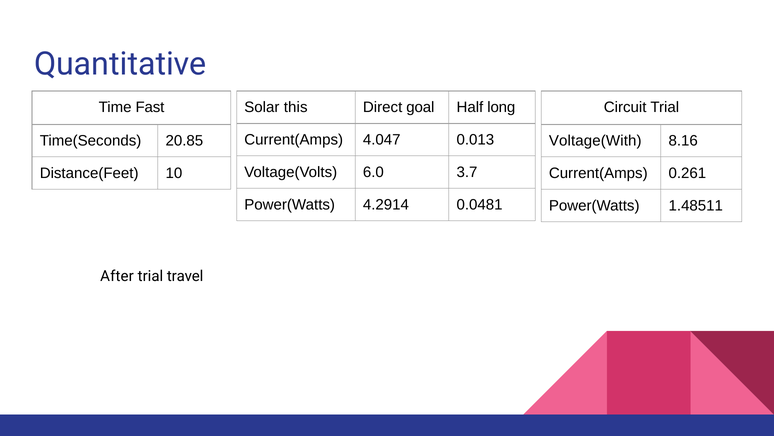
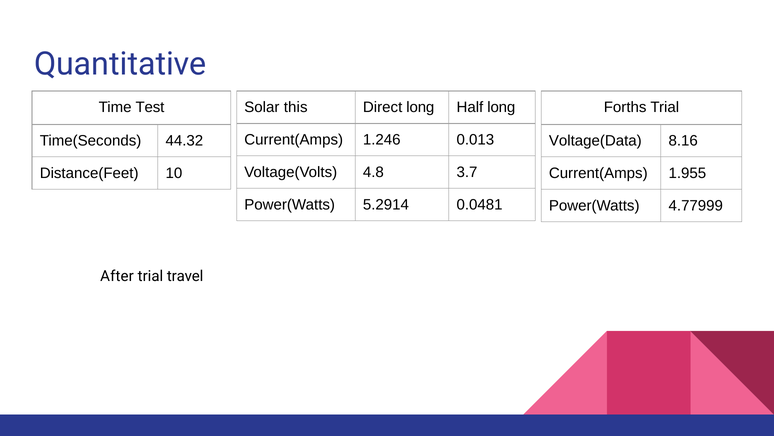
Fast: Fast -> Test (150, 107)
Circuit: Circuit -> Forths (625, 107)
Direct goal: goal -> long (420, 107)
4.047: 4.047 -> 1.246 (382, 140)
20.85: 20.85 -> 44.32 (184, 141)
Voltage(With: Voltage(With -> Voltage(Data (595, 141)
6.0: 6.0 -> 4.8 (373, 172)
0.261: 0.261 -> 1.955 (687, 173)
4.2914: 4.2914 -> 5.2914 (386, 204)
1.48511: 1.48511 -> 4.77999 (696, 205)
